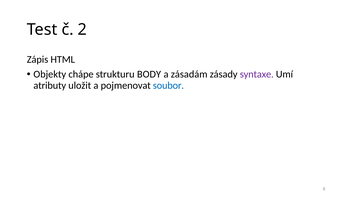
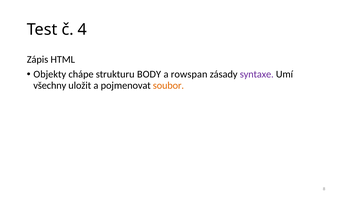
2: 2 -> 4 (82, 30)
zásadám: zásadám -> rowspan (189, 74)
atributy: atributy -> všechny (50, 85)
soubor colour: blue -> orange (168, 85)
